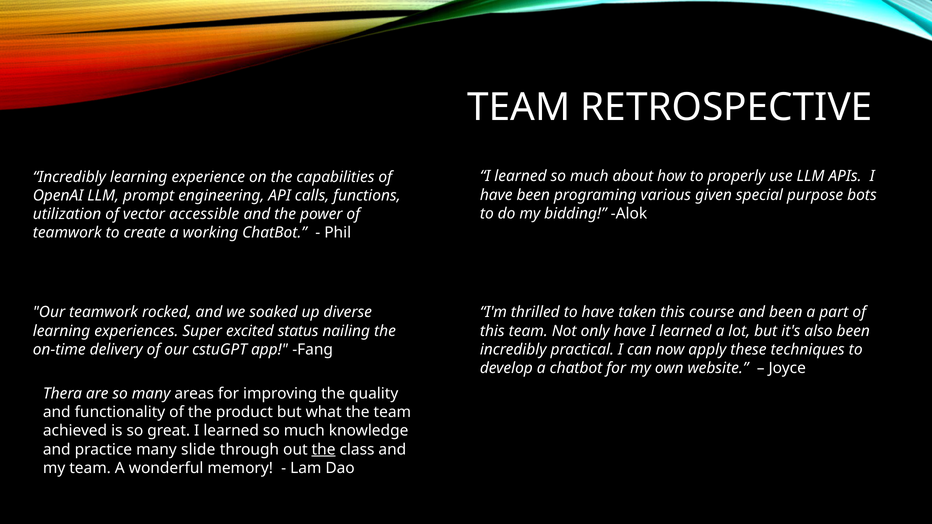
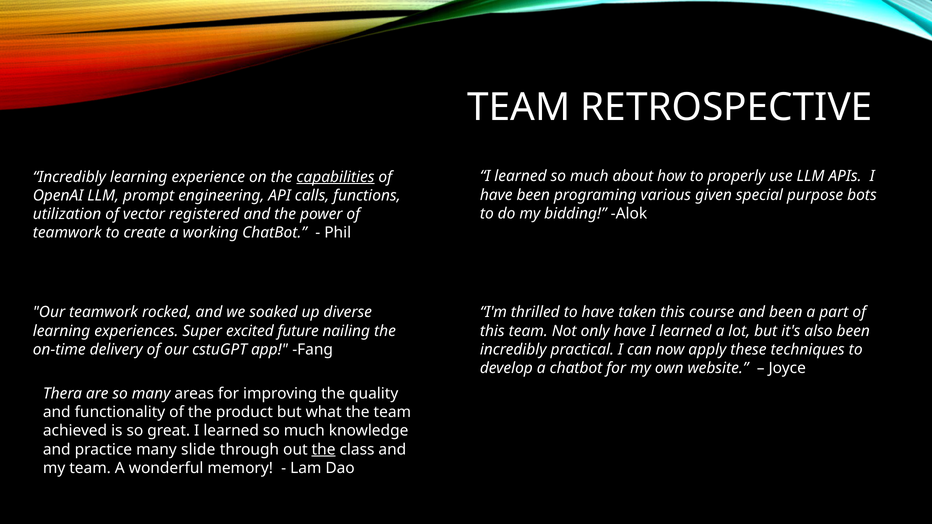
capabilities underline: none -> present (336, 177)
accessible: accessible -> registered (204, 214)
status: status -> future (298, 331)
